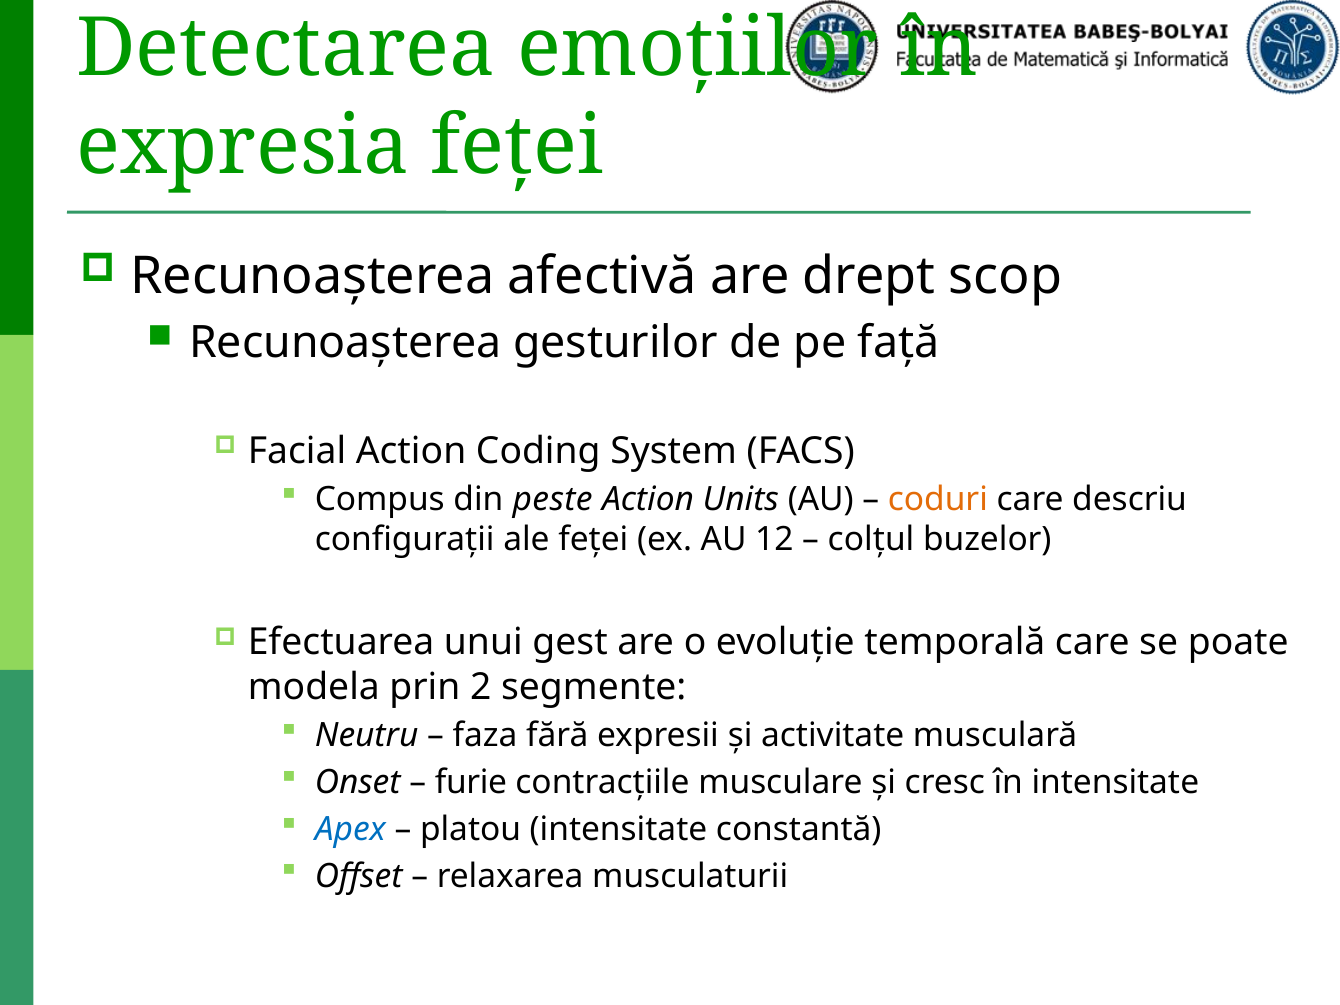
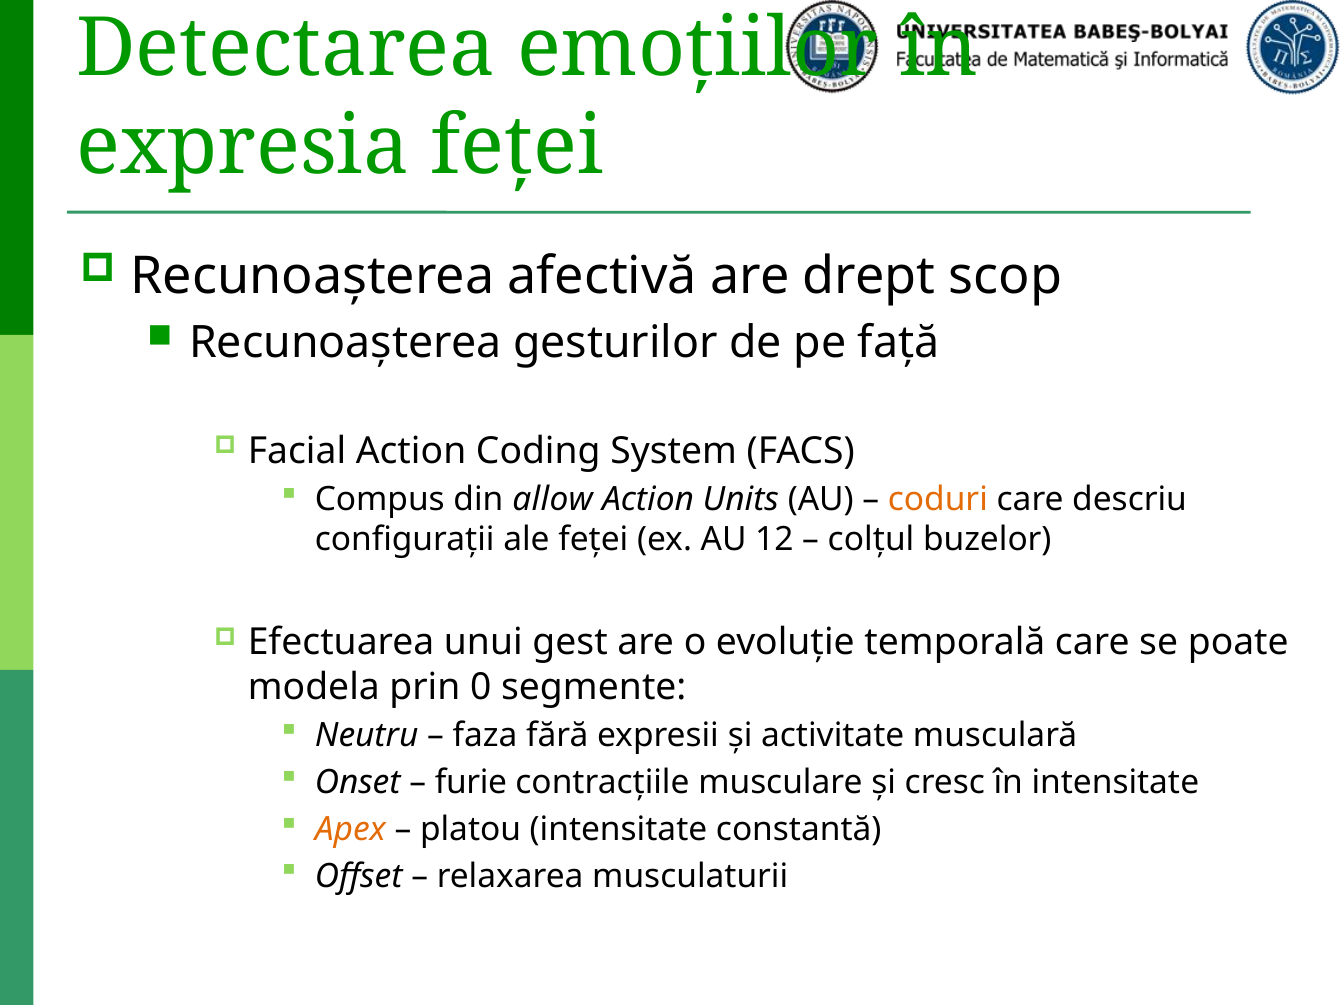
peste: peste -> allow (553, 500)
2: 2 -> 0 (481, 687)
Apex colour: blue -> orange (350, 830)
